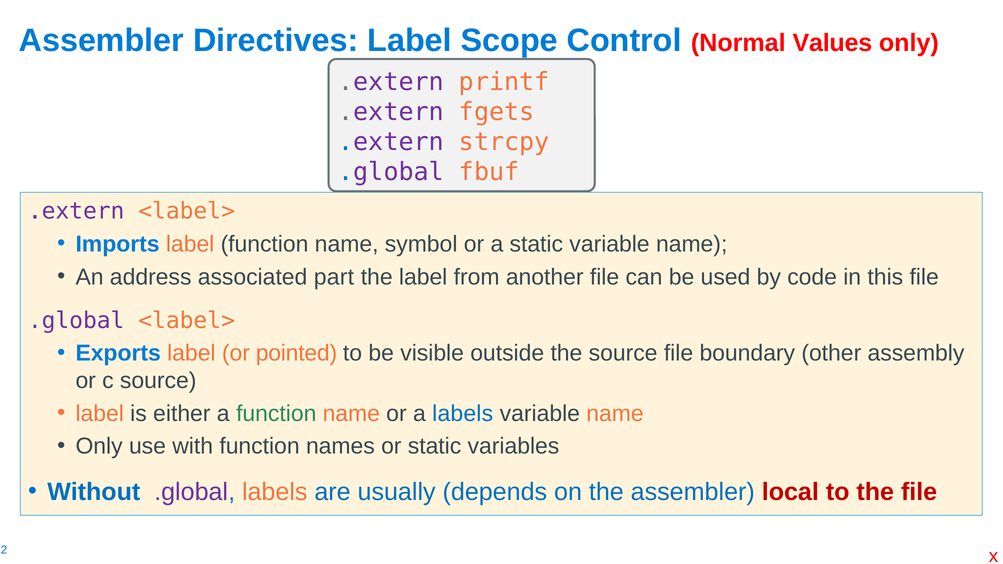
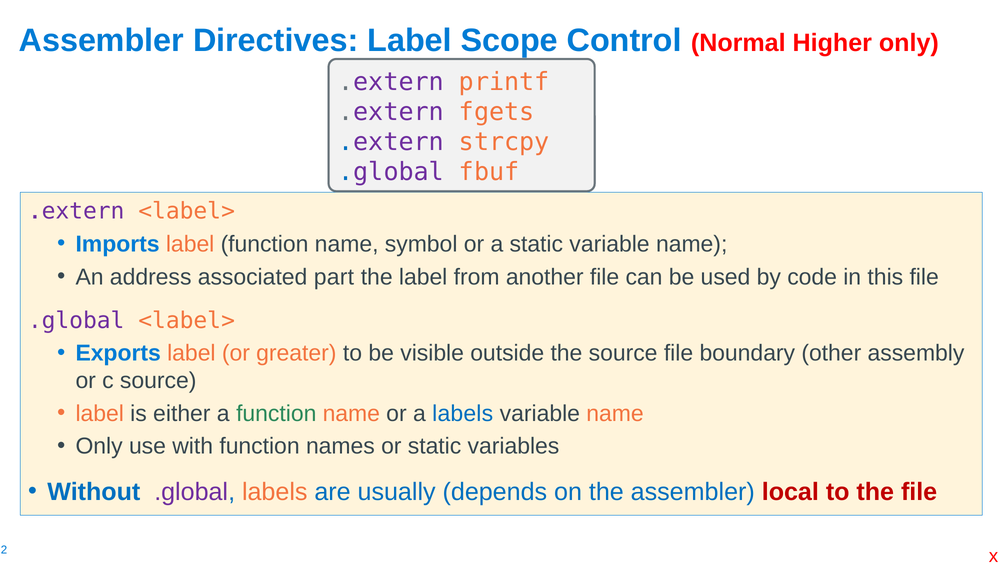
Values: Values -> Higher (832, 43)
pointed: pointed -> greater (296, 353)
